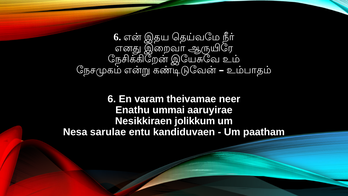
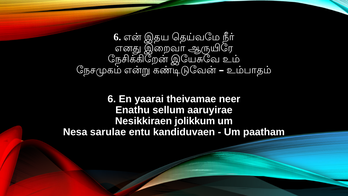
varam: varam -> yaarai (149, 99)
ummai: ummai -> sellum (169, 110)
